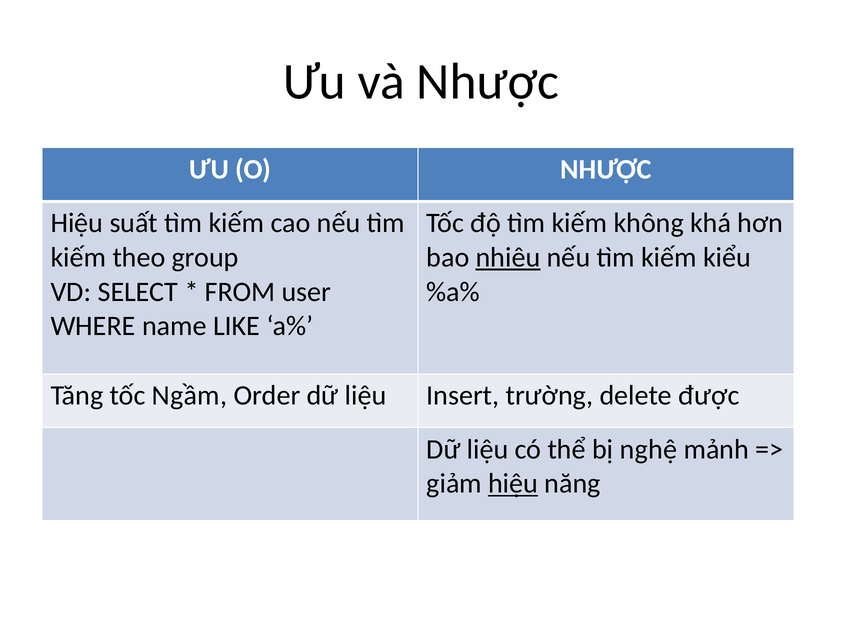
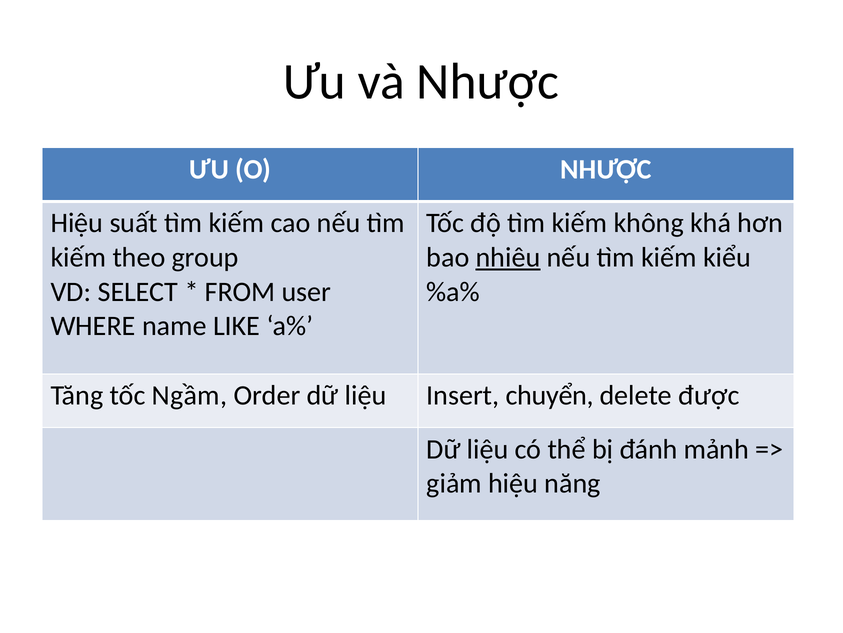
trường: trường -> chuyển (550, 395)
nghệ: nghệ -> đánh (648, 449)
hiệu underline: present -> none (513, 483)
